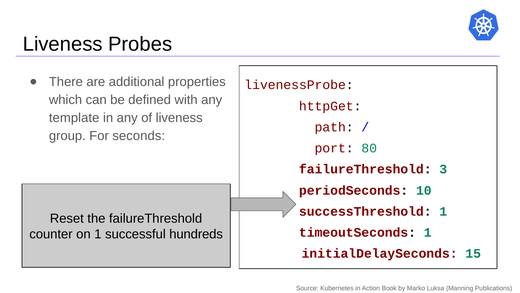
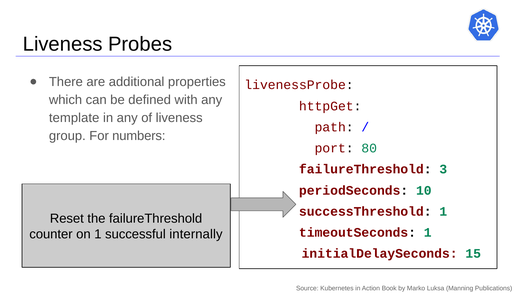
seconds: seconds -> numbers (139, 136)
hundreds: hundreds -> internally (196, 234)
